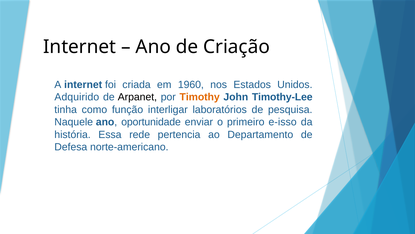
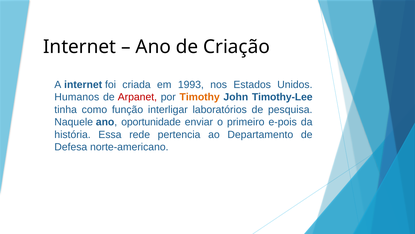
1960: 1960 -> 1993 (191, 84)
Adquirido: Adquirido -> Humanos (77, 97)
Arpanet colour: black -> red (137, 97)
e-isso: e-isso -> e-pois (283, 122)
